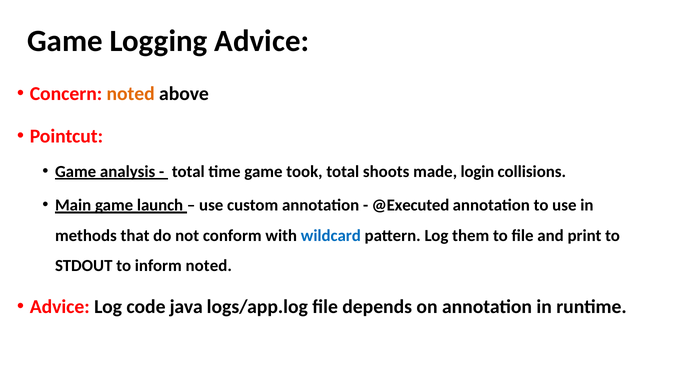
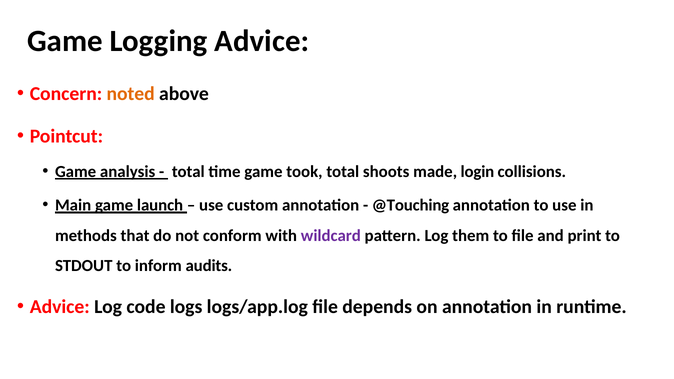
@Executed: @Executed -> @Touching (411, 205)
wildcard colour: blue -> purple (331, 236)
inform noted: noted -> audits (209, 266)
java: java -> logs (186, 307)
